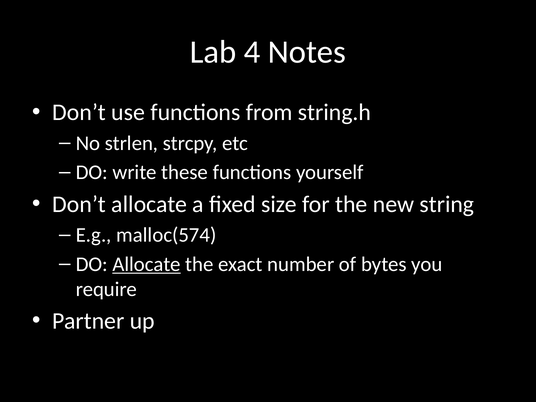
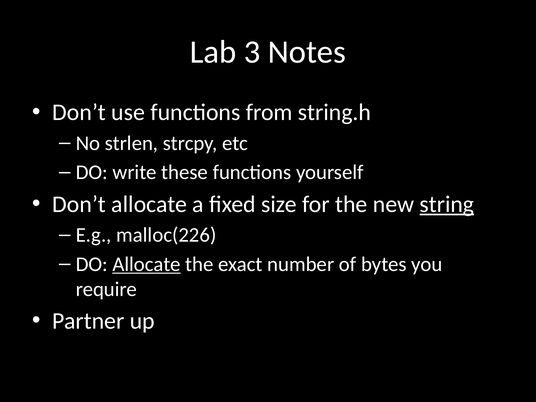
4: 4 -> 3 (252, 52)
string underline: none -> present (447, 204)
malloc(574: malloc(574 -> malloc(226 (166, 235)
